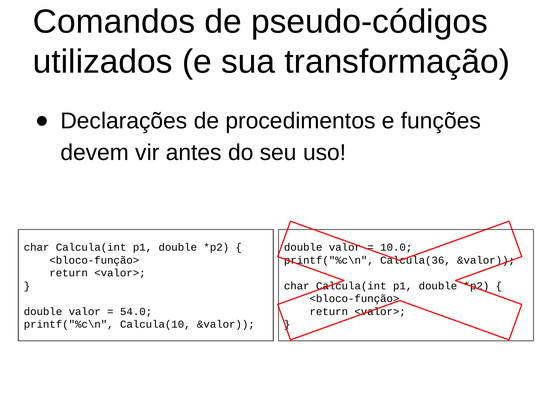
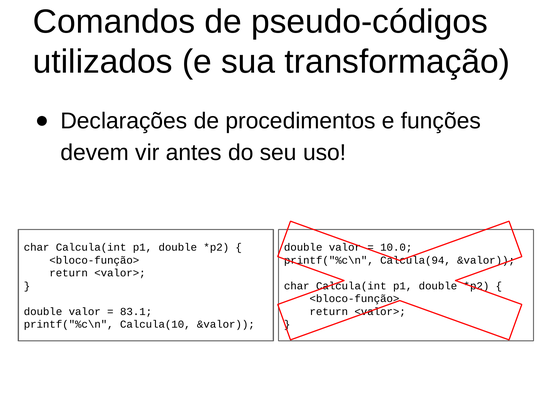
Calcula(36: Calcula(36 -> Calcula(94 (415, 260)
54.0: 54.0 -> 83.1 (136, 311)
